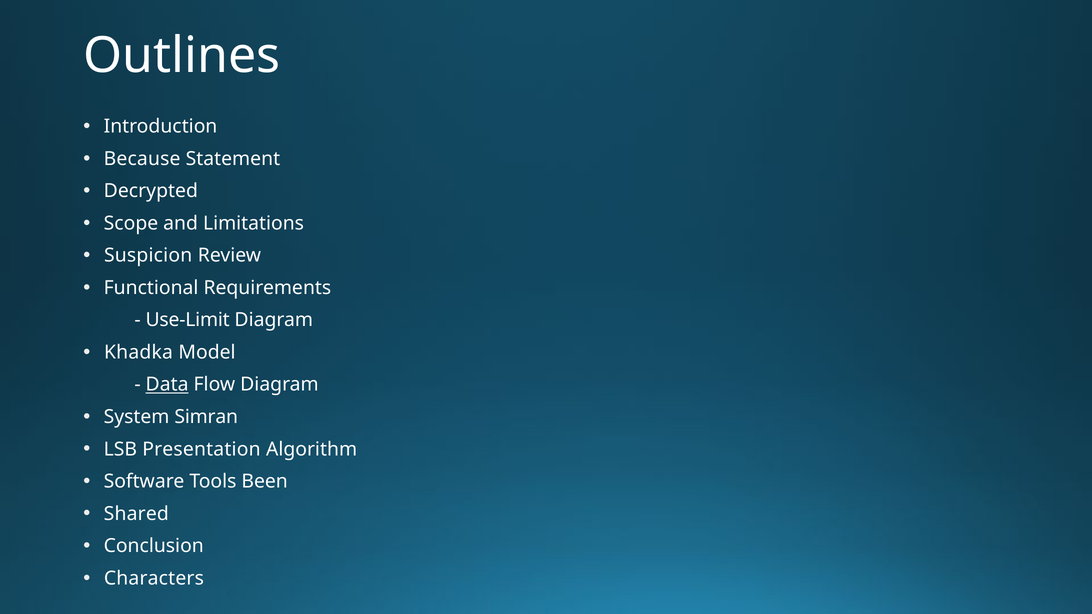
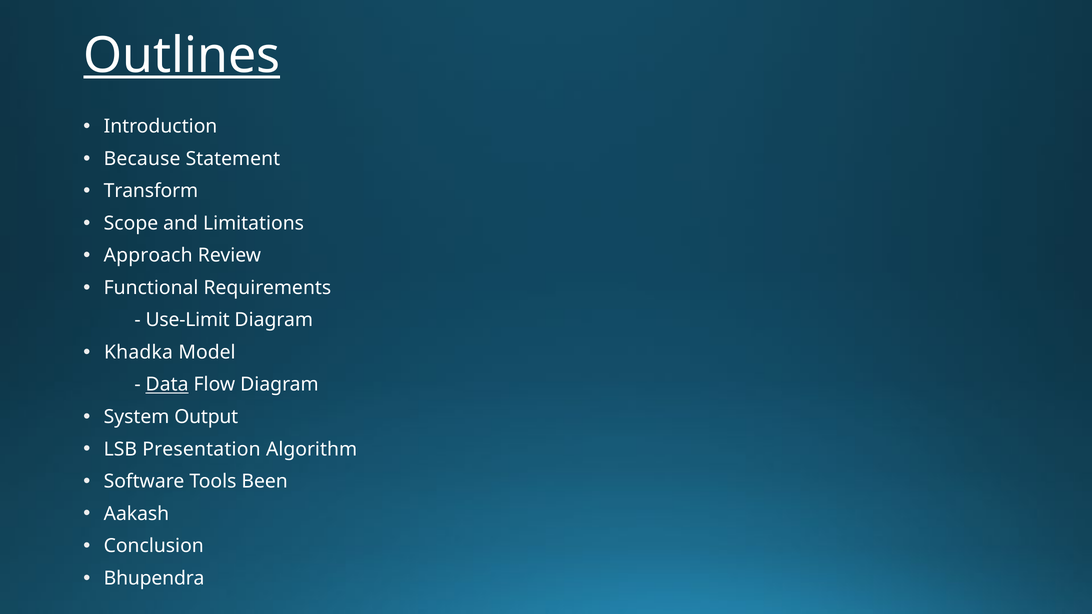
Outlines underline: none -> present (182, 56)
Decrypted: Decrypted -> Transform (151, 191)
Suspicion: Suspicion -> Approach (148, 256)
Simran: Simran -> Output (206, 417)
Shared: Shared -> Aakash (136, 514)
Characters: Characters -> Bhupendra (154, 578)
